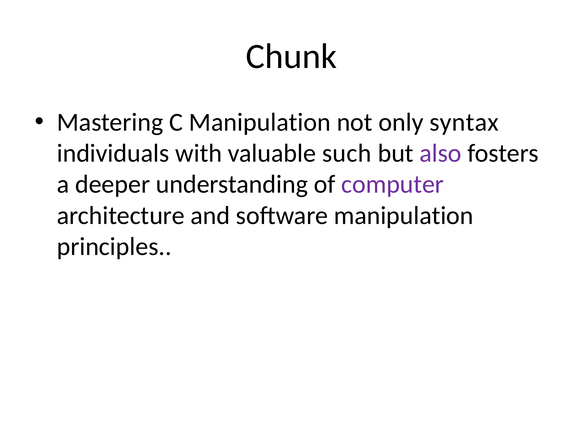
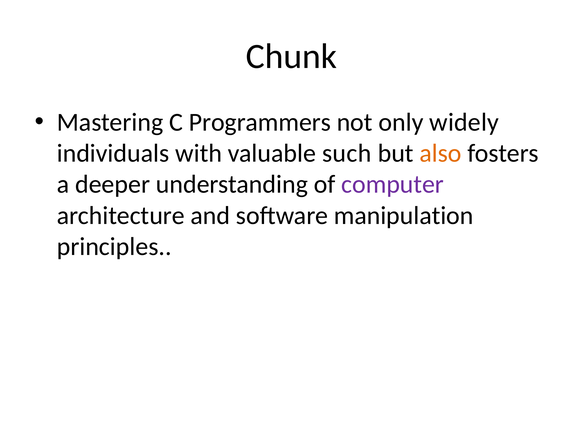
C Manipulation: Manipulation -> Programmers (260, 122)
syntax: syntax -> widely (464, 122)
also colour: purple -> orange (441, 153)
